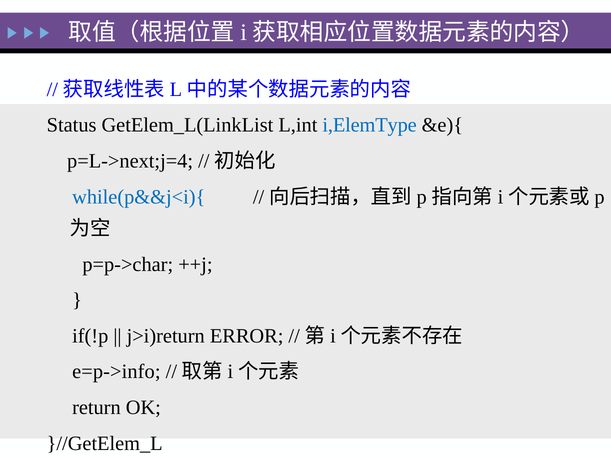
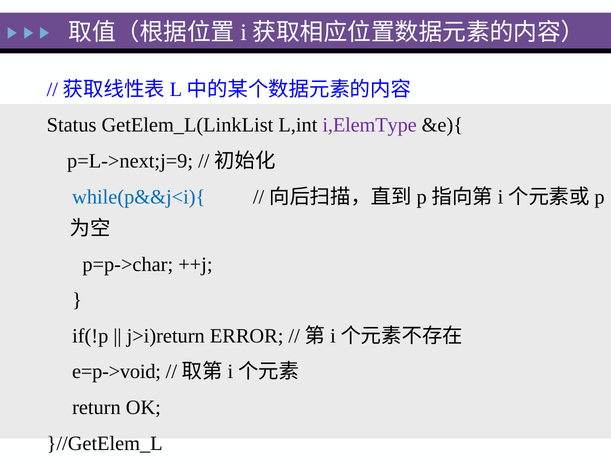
i,ElemType colour: blue -> purple (370, 125)
p=L->next;j=4: p=L->next;j=4 -> p=L->next;j=9 (130, 161)
e=p->info: e=p->info -> e=p->void (117, 372)
